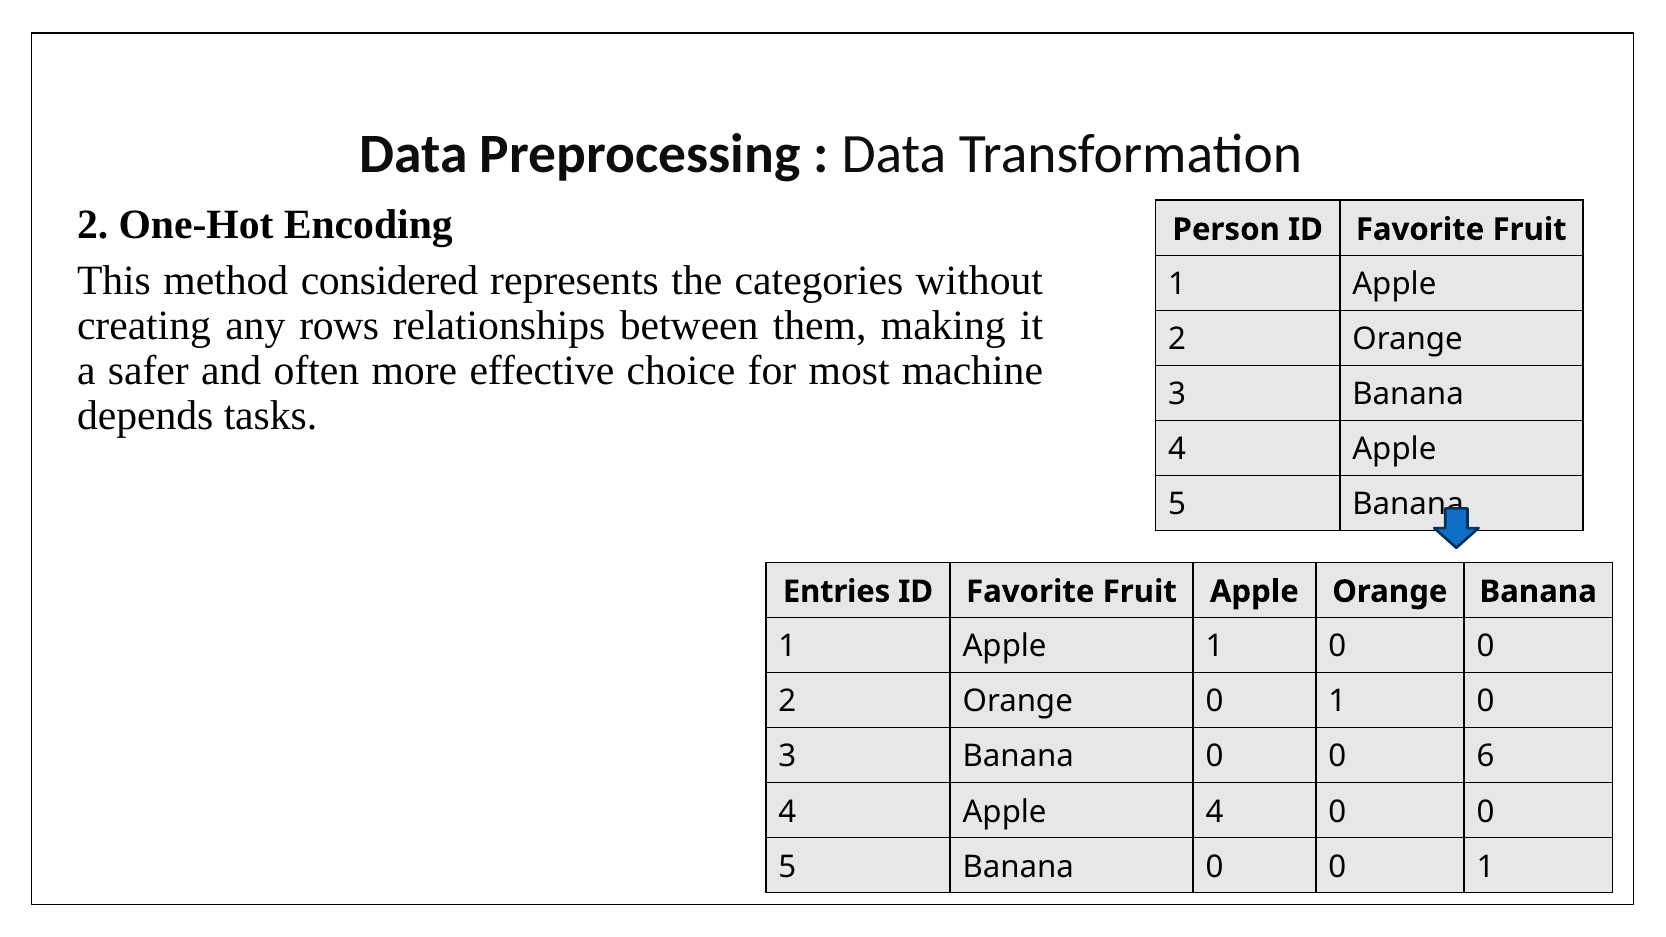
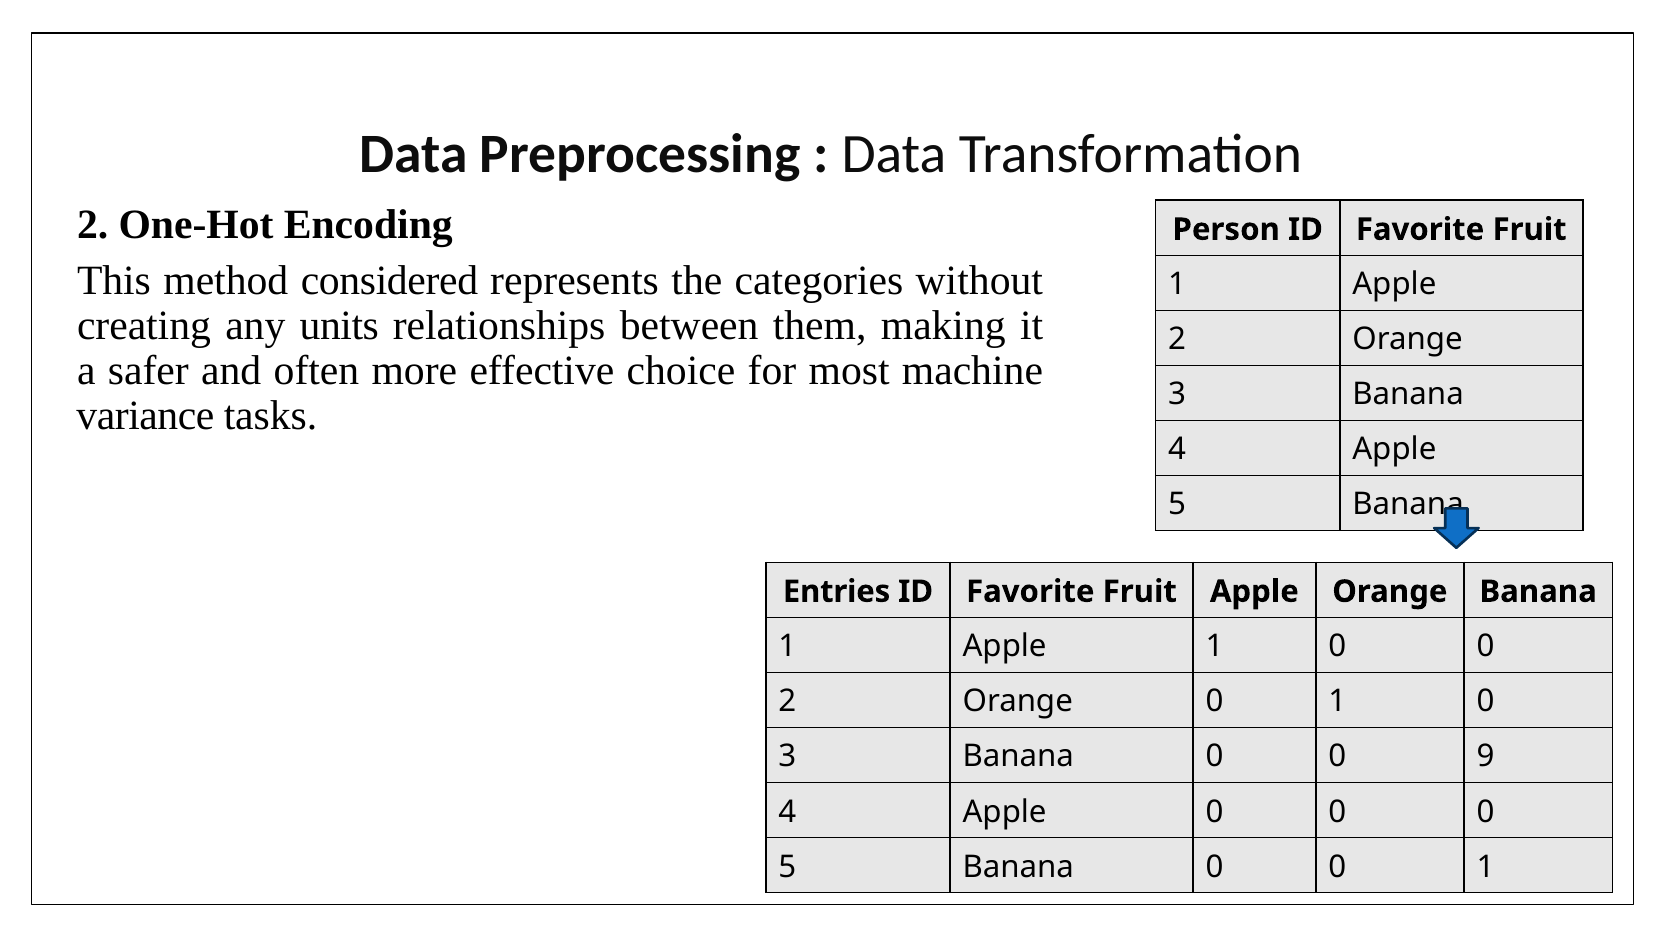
rows: rows -> units (339, 326)
depends: depends -> variance (145, 416)
6: 6 -> 9 (1485, 757)
Apple 4: 4 -> 0 (1214, 812)
